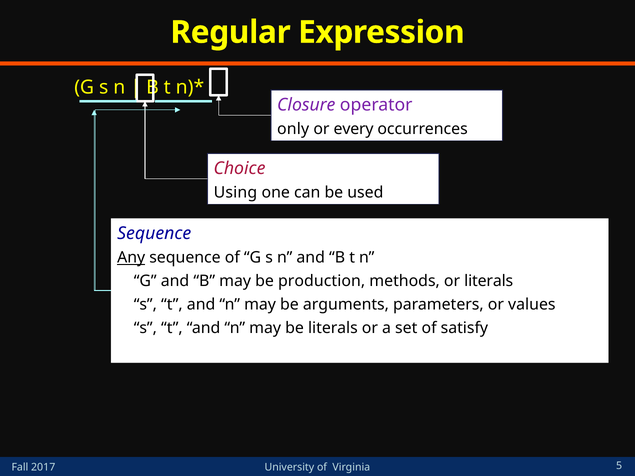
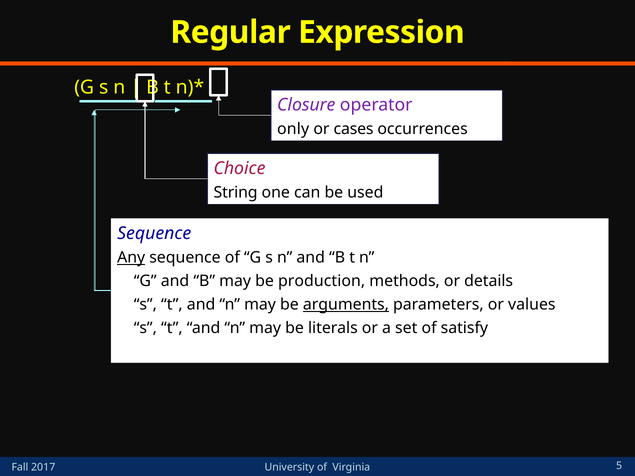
every: every -> cases (354, 129)
Using: Using -> String (236, 193)
or literals: literals -> details (489, 281)
arguments underline: none -> present (346, 305)
